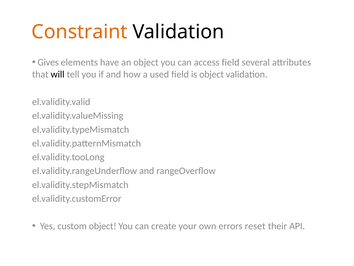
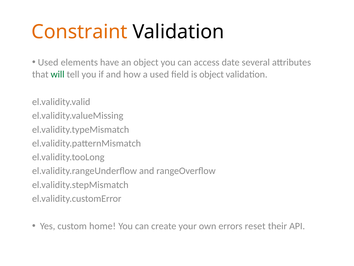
Gives: Gives -> Used (48, 62)
access field: field -> date (231, 62)
will colour: black -> green (58, 74)
custom object: object -> home (103, 226)
